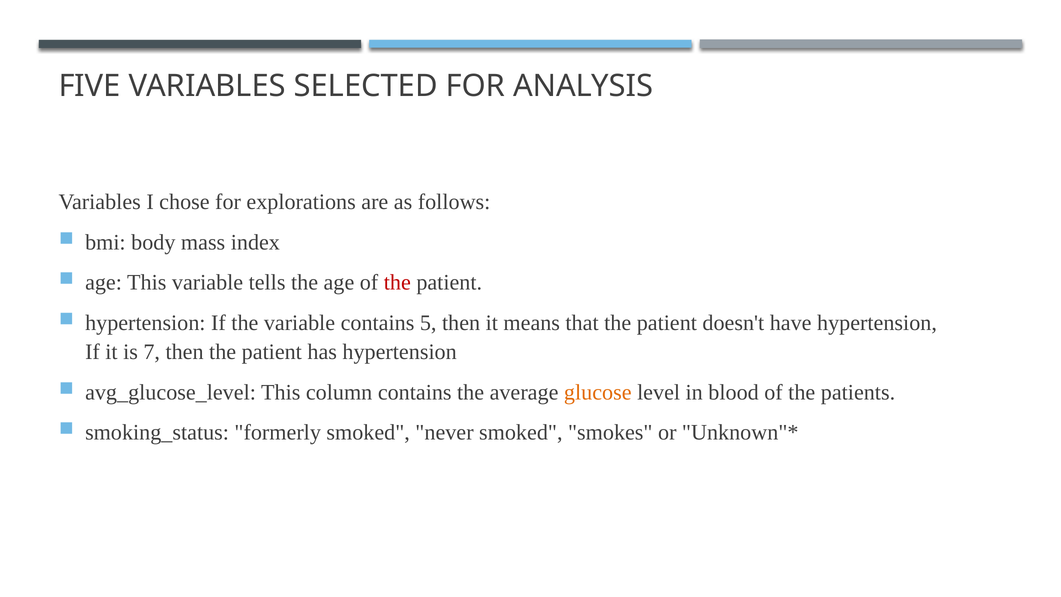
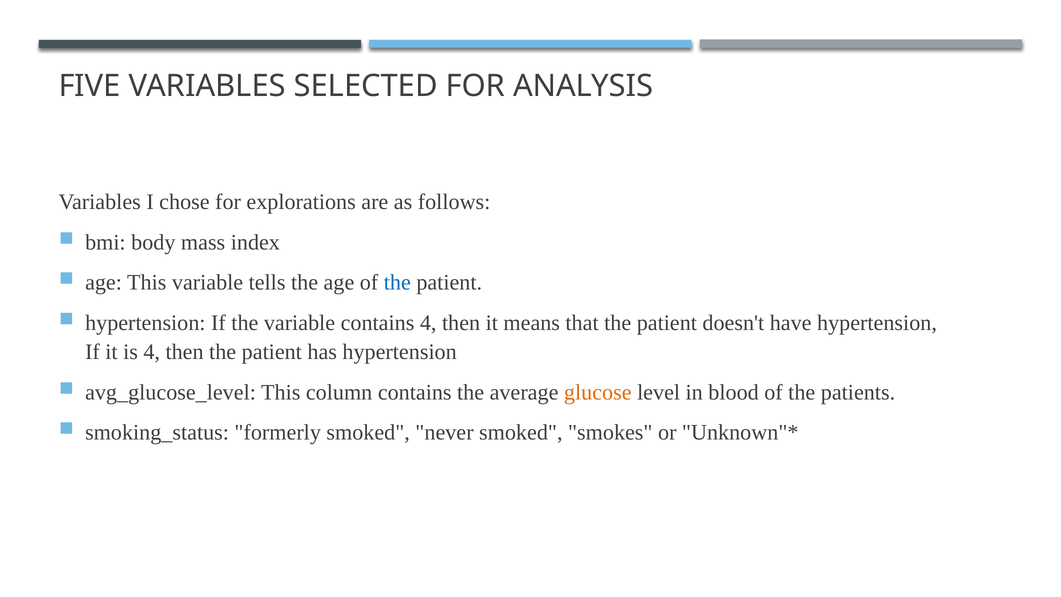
the colour: red -> blue (397, 282)
contains 5: 5 -> 4 (428, 323)
is 7: 7 -> 4 (152, 352)
